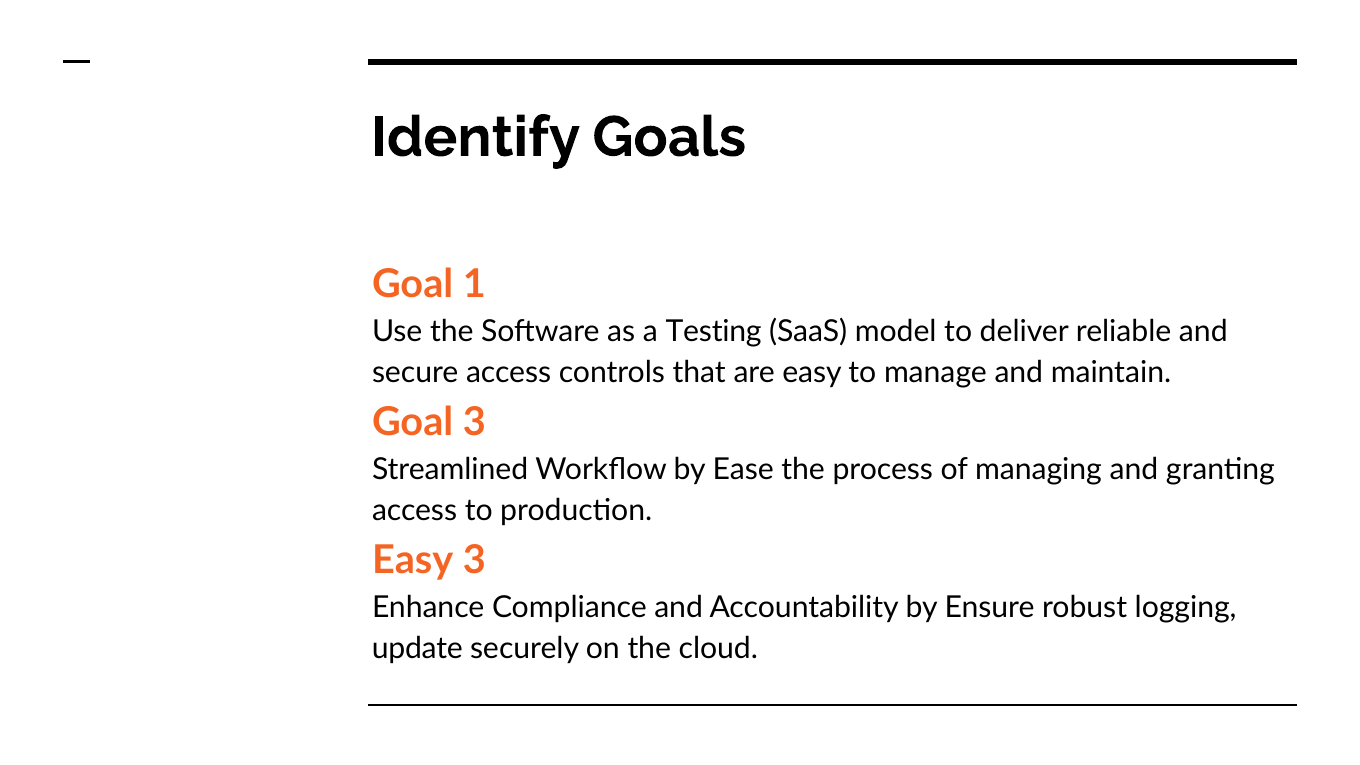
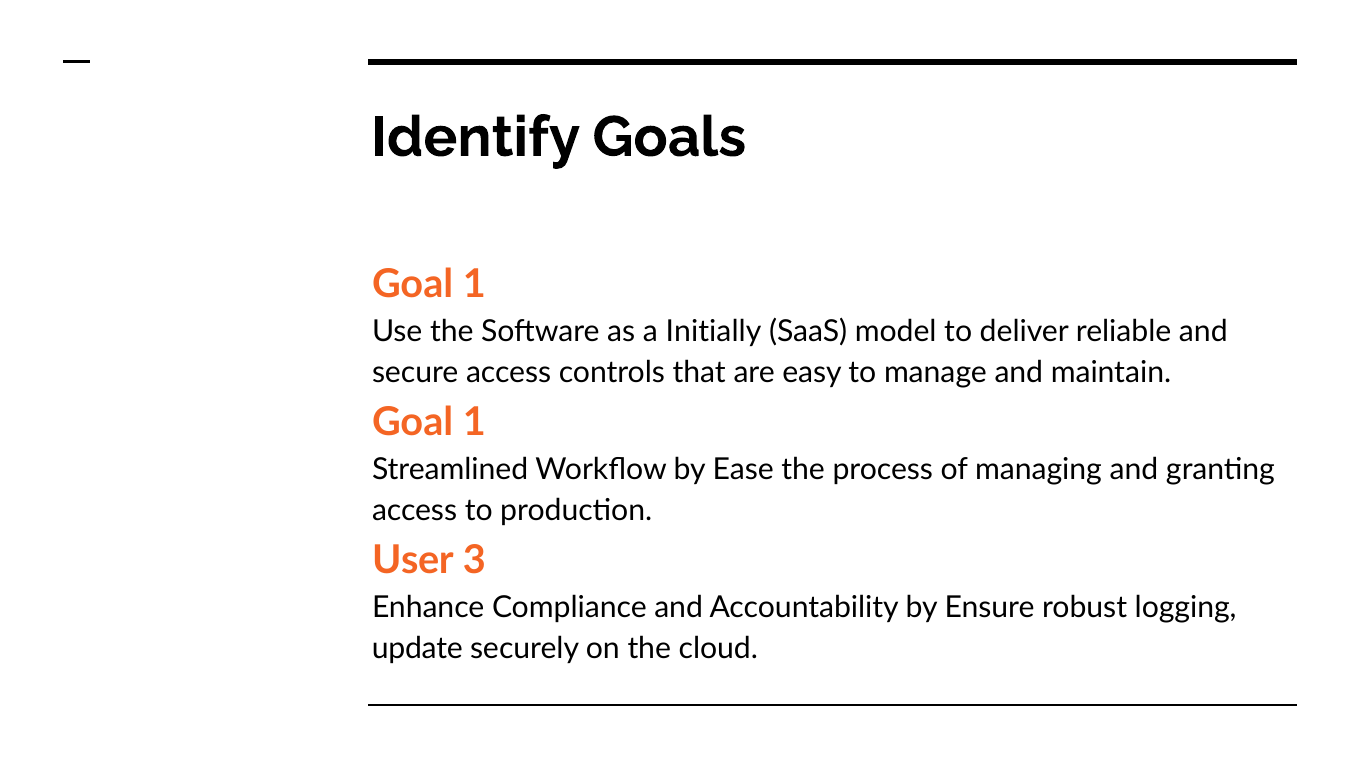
Testing: Testing -> Initially (714, 331)
3: 3 -> 1 (474, 423)
Easy: Easy -> User (413, 561)
